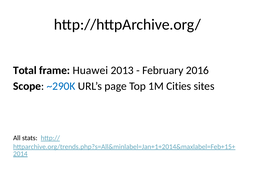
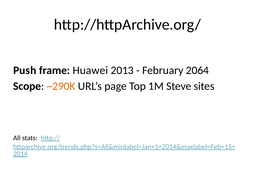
Total: Total -> Push (25, 70)
2016: 2016 -> 2064 (197, 70)
~290K colour: blue -> orange (61, 86)
Cities: Cities -> Steve (179, 86)
